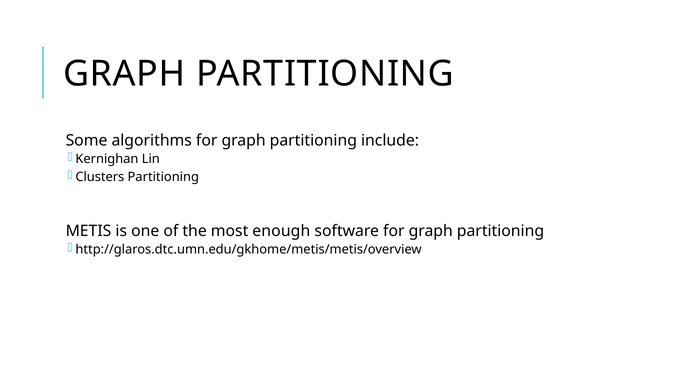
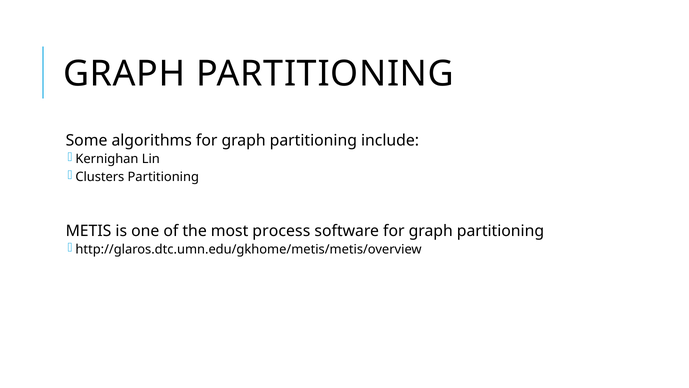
enough: enough -> process (281, 231)
